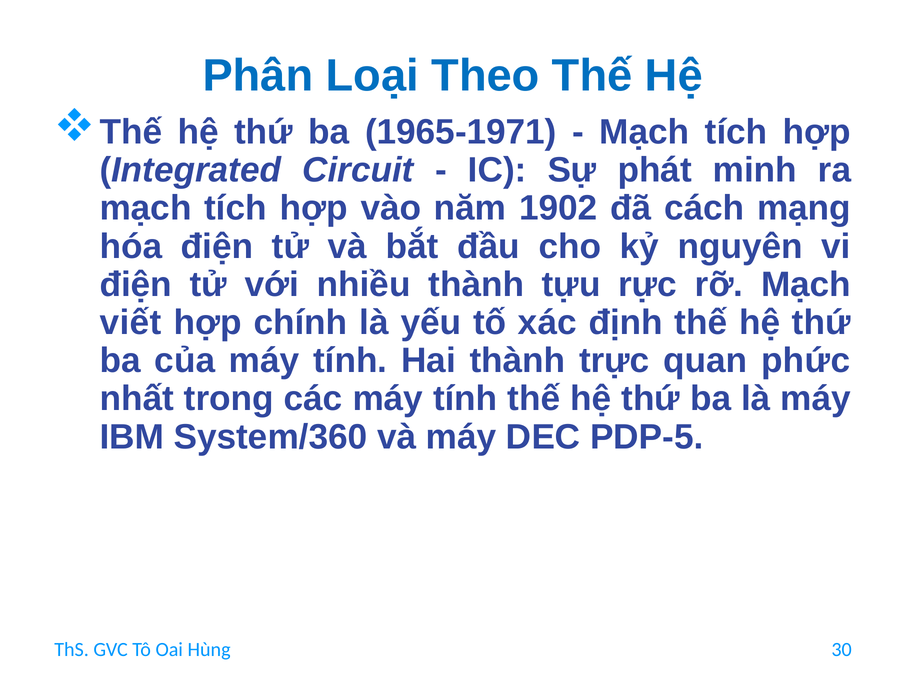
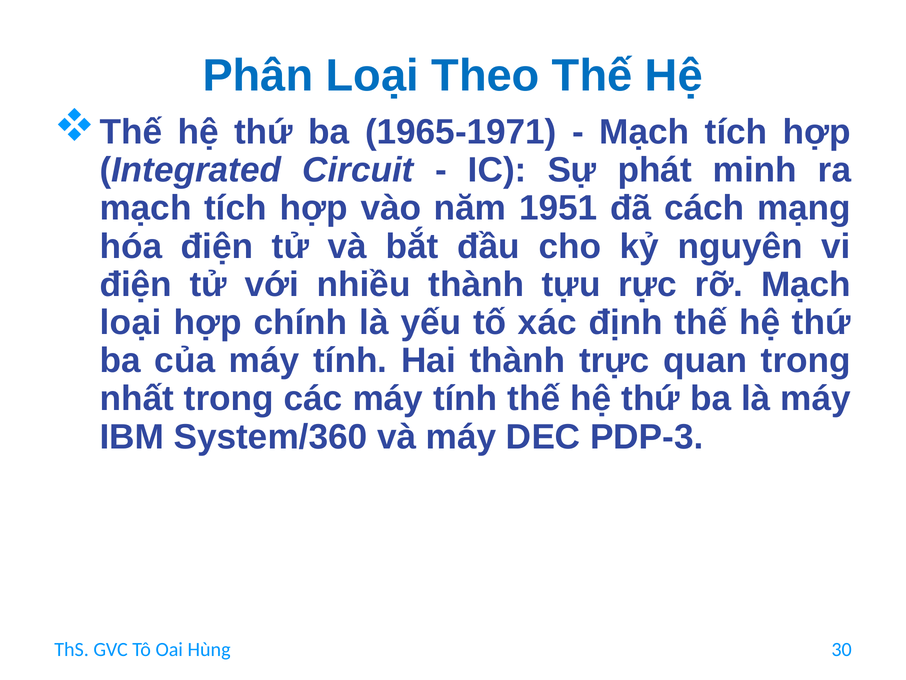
1902: 1902 -> 1951 (558, 208)
viết: viết -> loại (131, 322)
quan phức: phức -> trong (806, 360)
PDP-5: PDP-5 -> PDP-3 (647, 437)
